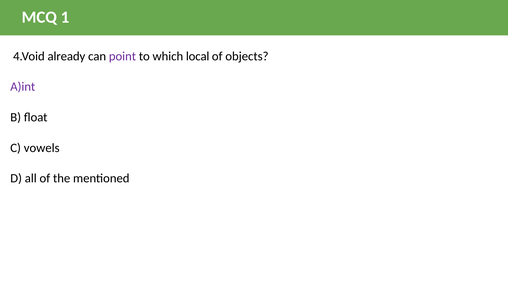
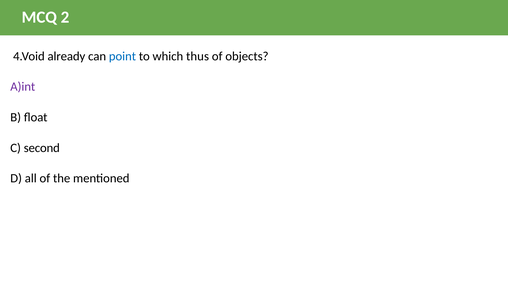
1: 1 -> 2 (65, 17)
point colour: purple -> blue (122, 56)
local: local -> thus (198, 56)
vowels: vowels -> second (42, 148)
